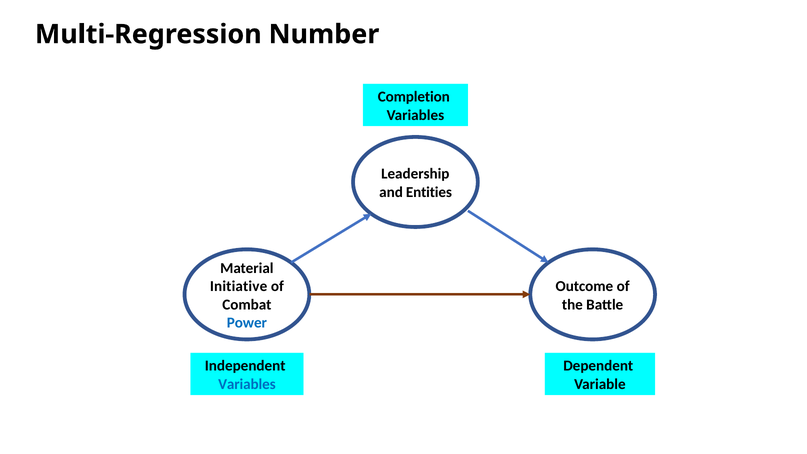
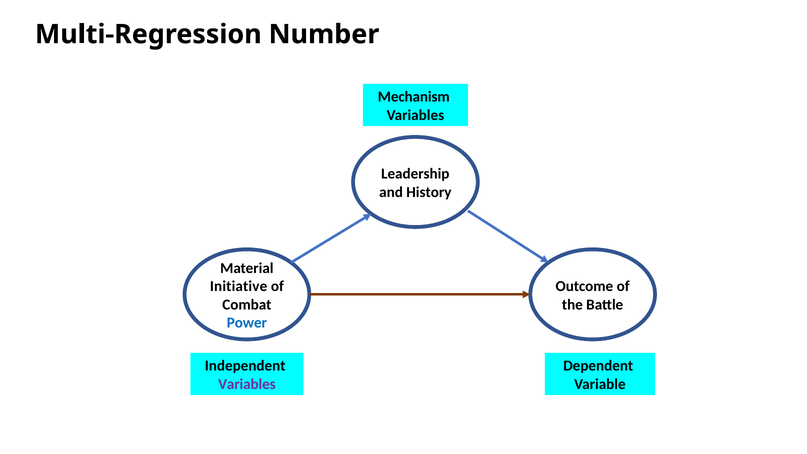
Completion: Completion -> Mechanism (414, 97)
Entities: Entities -> History (429, 192)
Variables colour: blue -> purple (247, 384)
